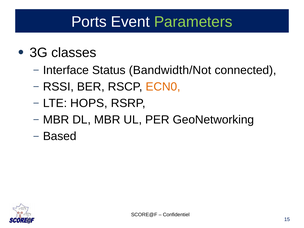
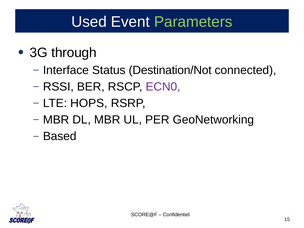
Ports: Ports -> Used (89, 22)
classes: classes -> through (74, 53)
Bandwidth/Not: Bandwidth/Not -> Destination/Not (170, 70)
ECN0 colour: orange -> purple (163, 87)
